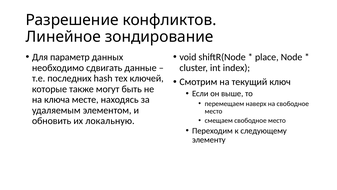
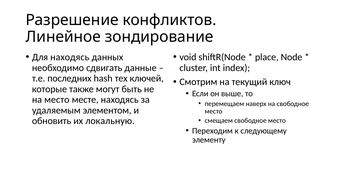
Для параметр: параметр -> находясь (70, 57)
на ключа: ключа -> место (57, 99)
